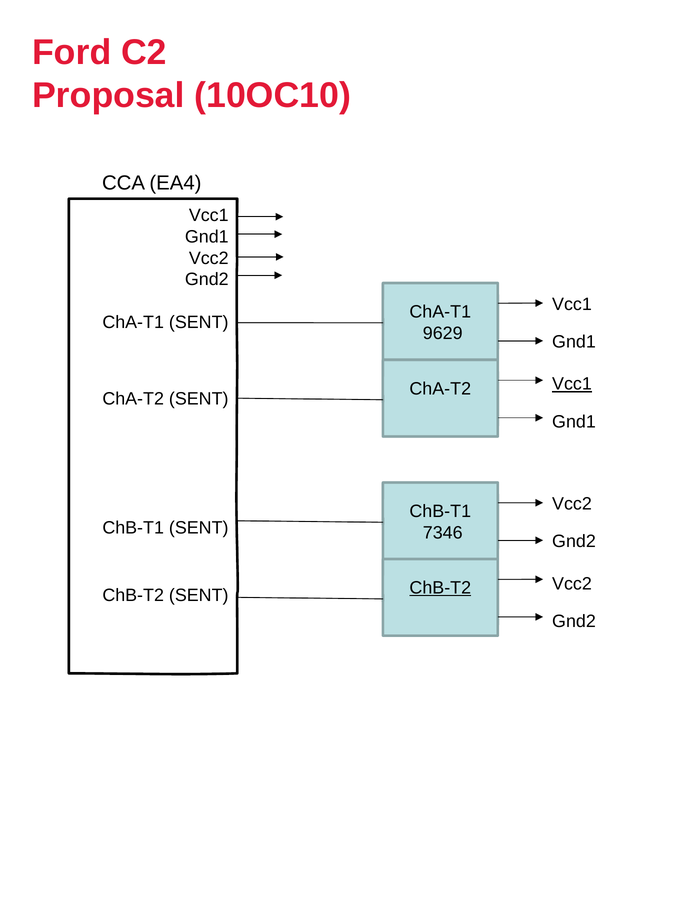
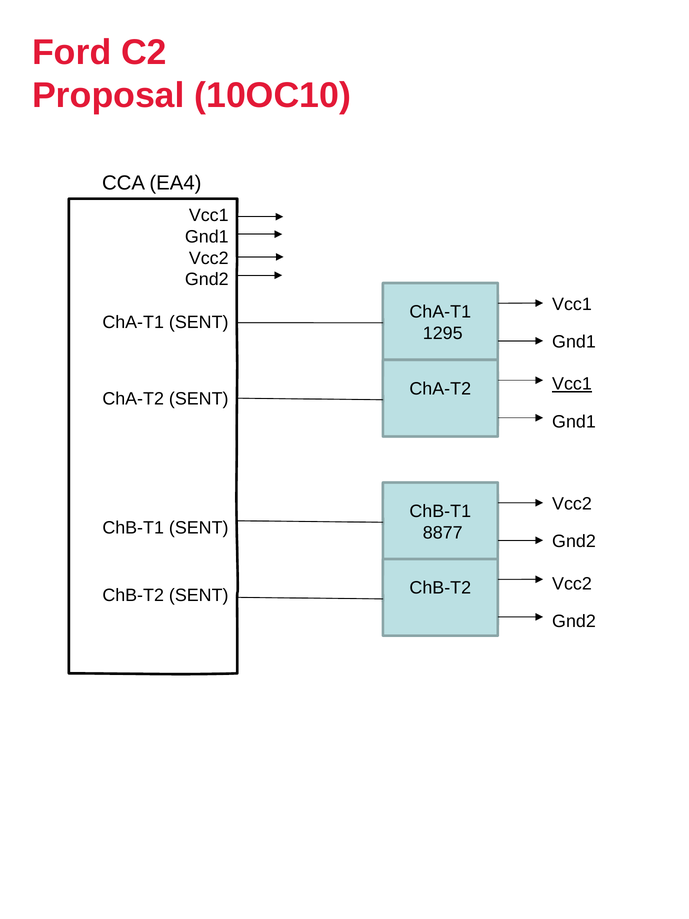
9629: 9629 -> 1295 (443, 333)
7346: 7346 -> 8877 (443, 533)
ChB-T2 underline: present -> none (440, 588)
